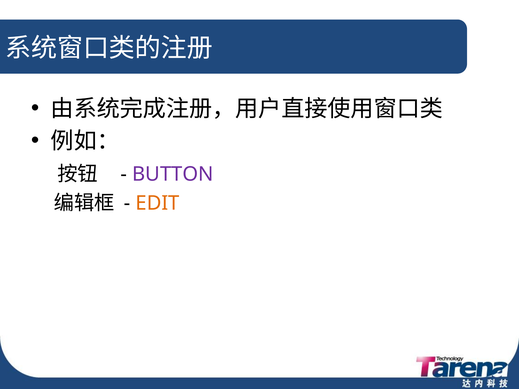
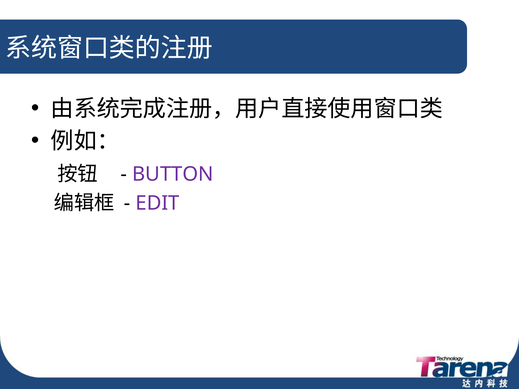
EDIT colour: orange -> purple (157, 203)
